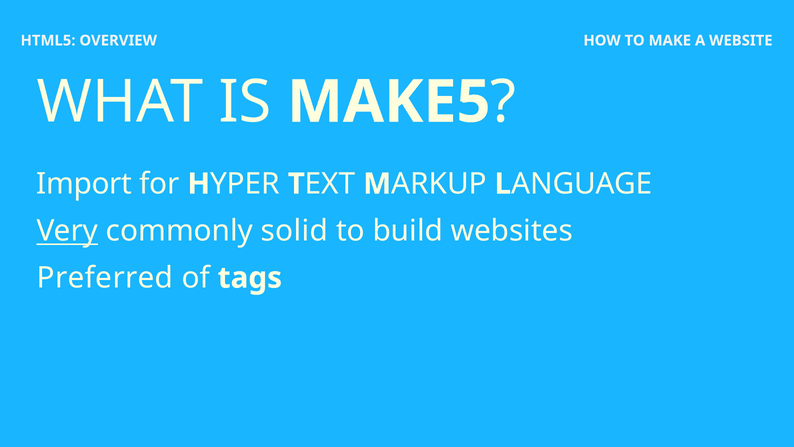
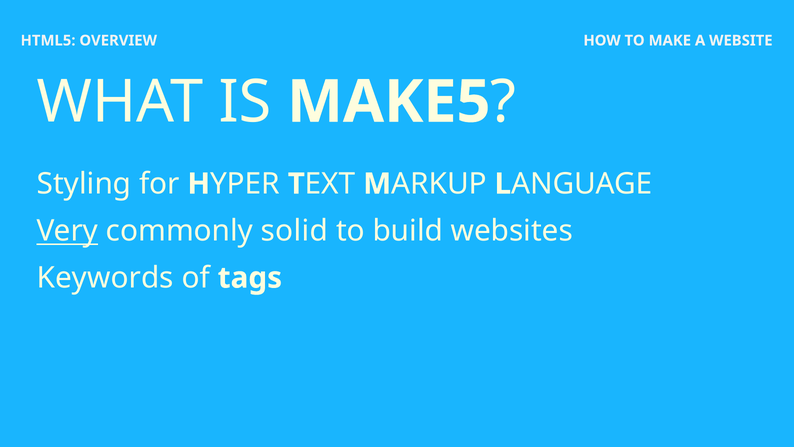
Import: Import -> Styling (84, 184)
Preferred: Preferred -> Keywords (105, 278)
